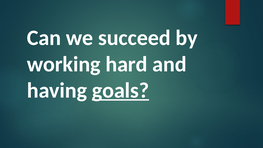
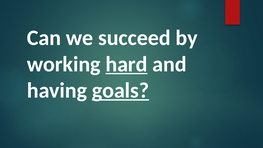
hard underline: none -> present (126, 64)
